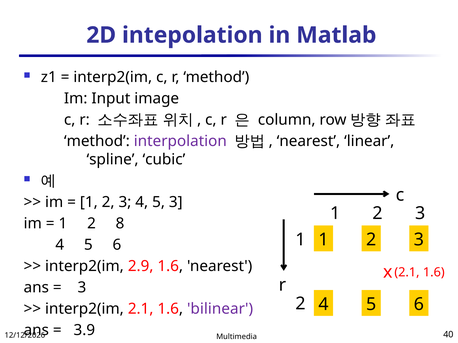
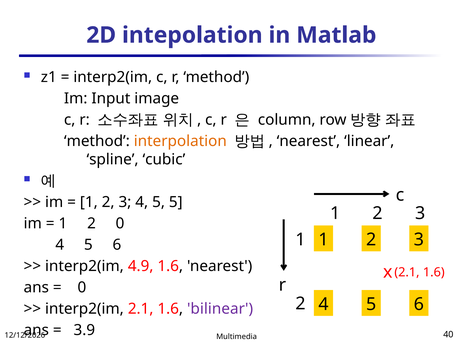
interpolation colour: purple -> orange (180, 142)
5 3: 3 -> 5 (176, 203)
2 8: 8 -> 0 (120, 224)
2.9: 2.9 -> 4.9 (141, 267)
3: 3 -> 0 (82, 288)
